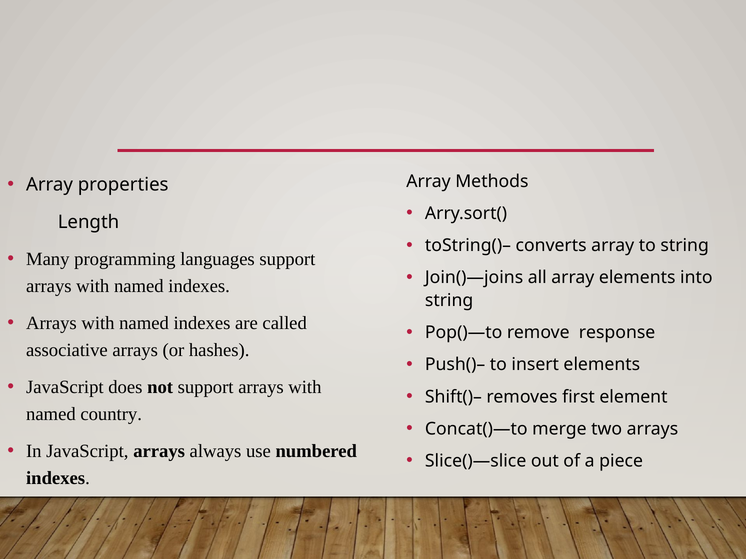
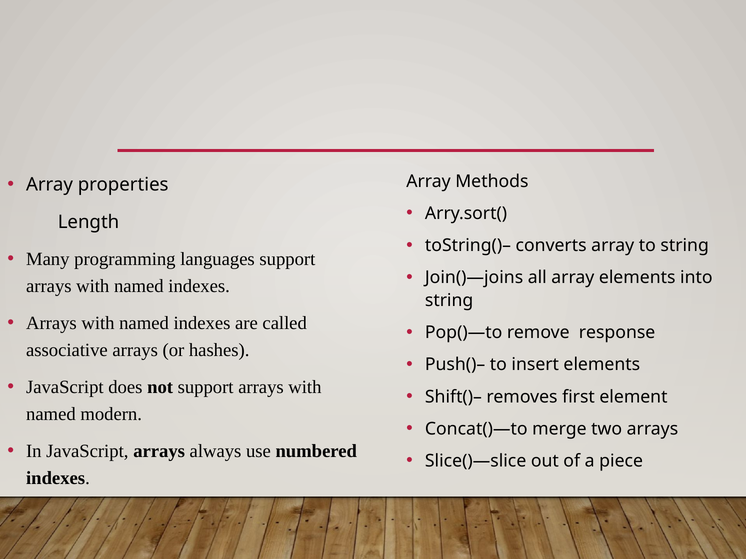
country: country -> modern (111, 414)
